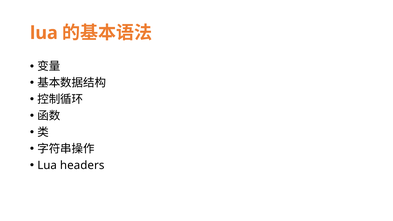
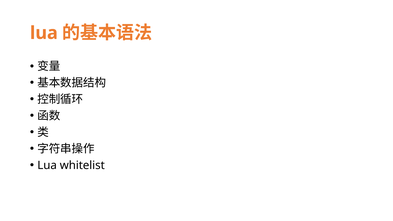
headers: headers -> whitelist (82, 165)
